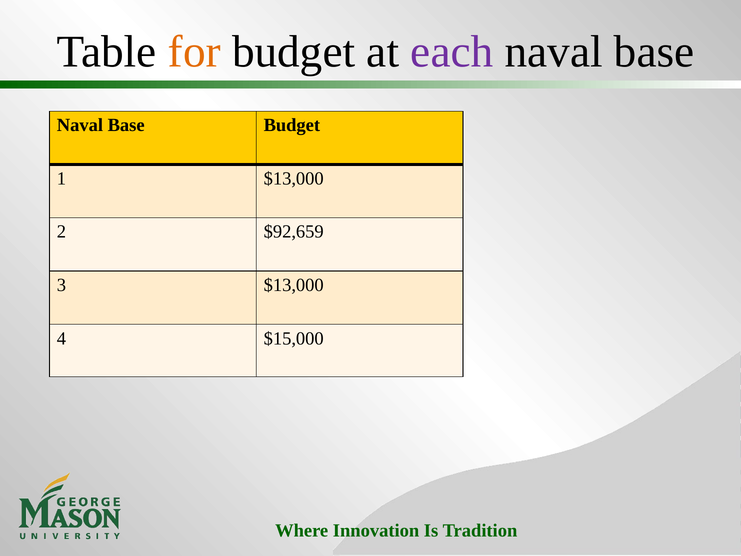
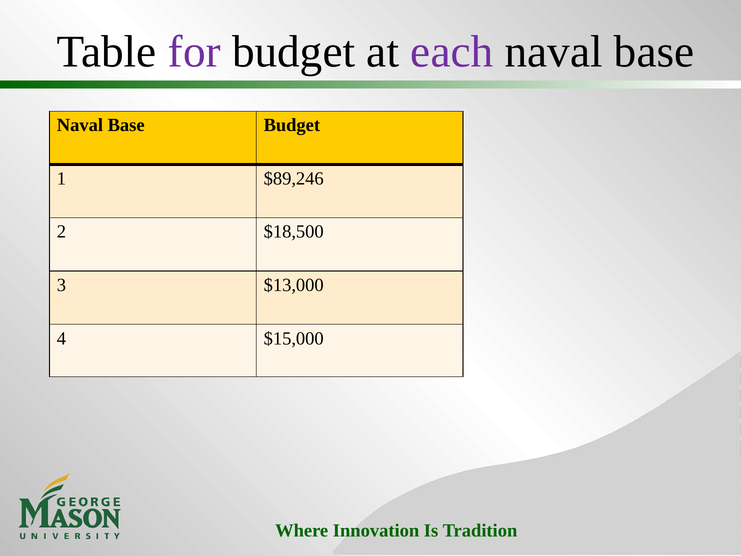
for colour: orange -> purple (194, 52)
1 $13,000: $13,000 -> $89,246 (294, 179)
$92,659: $92,659 -> $18,500 (294, 232)
